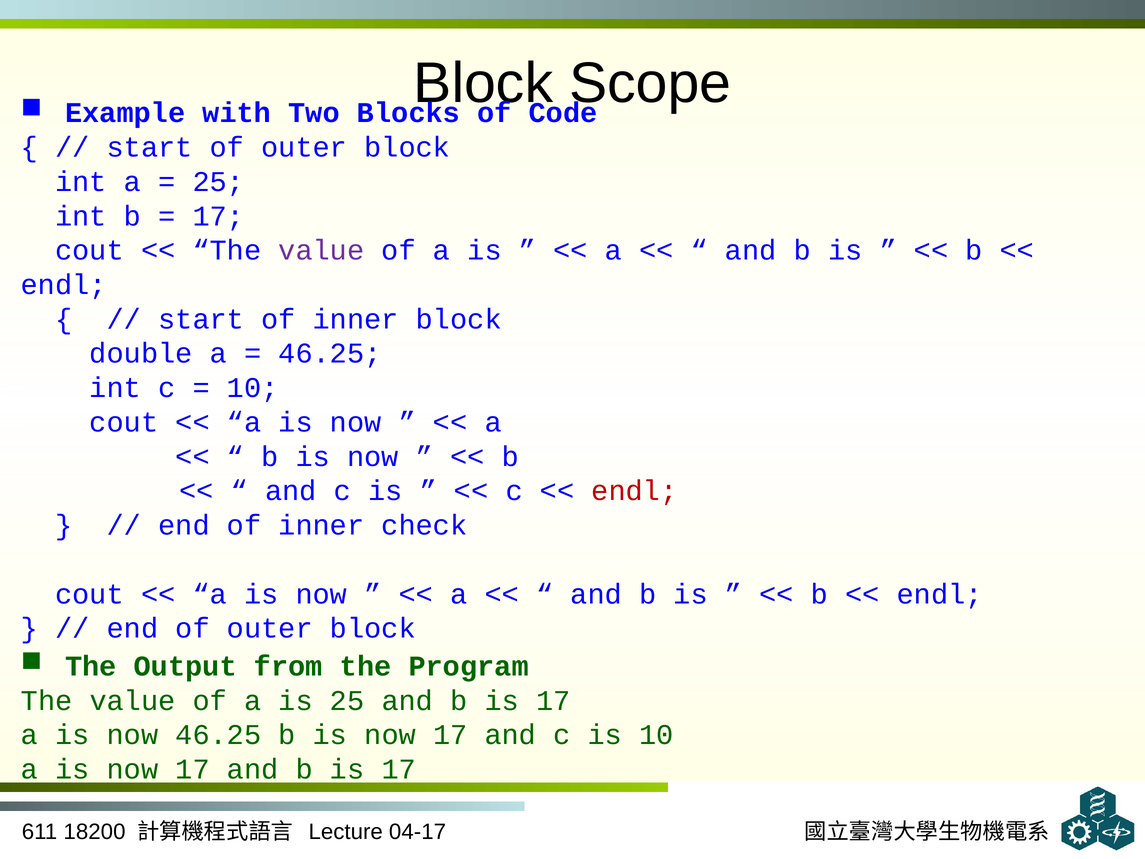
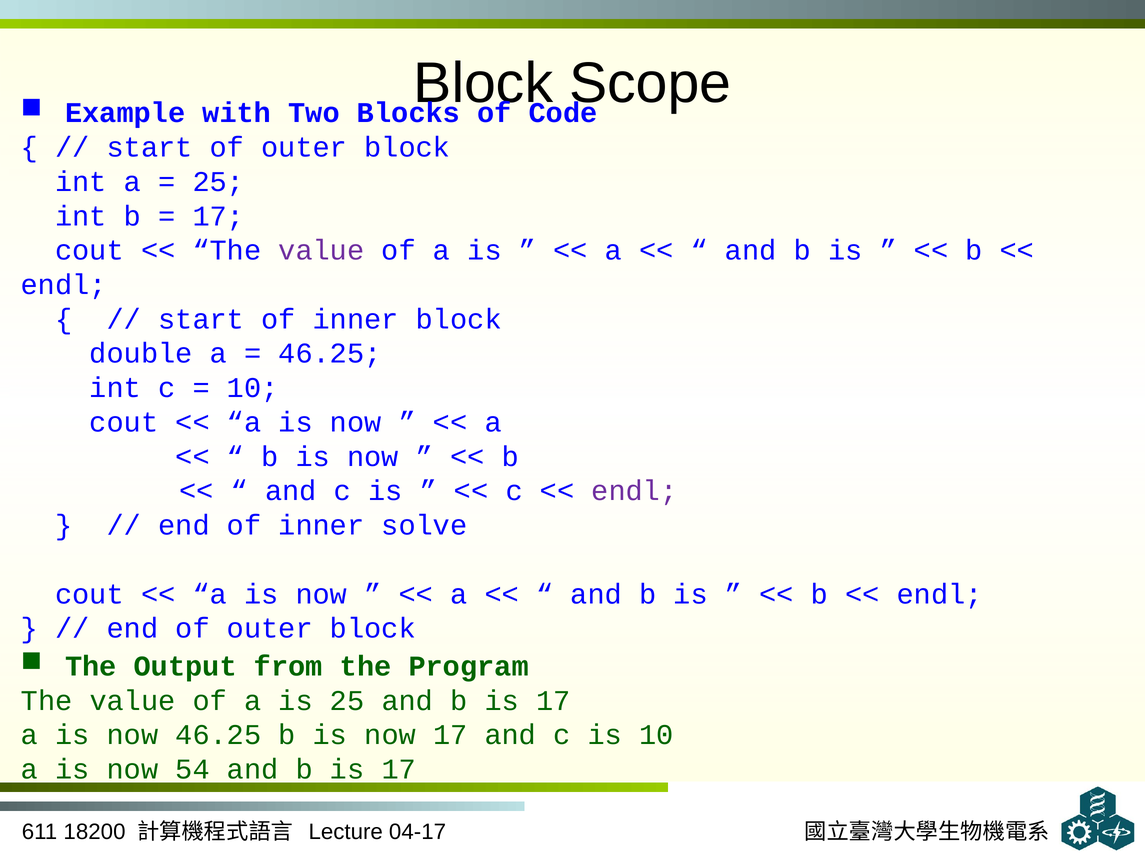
endl colour: red -> purple (634, 491)
check: check -> solve (424, 525)
a is now 17: 17 -> 54 (193, 769)
